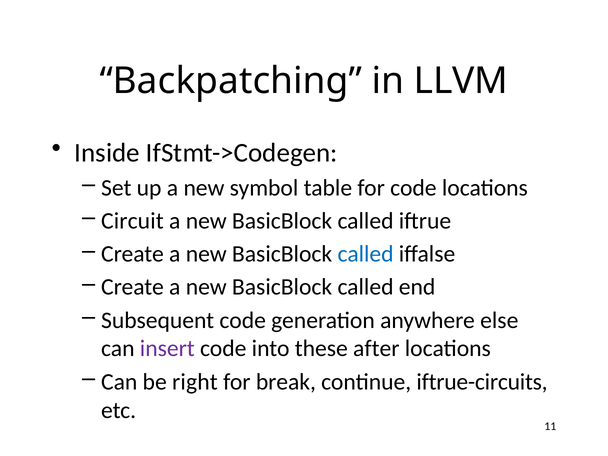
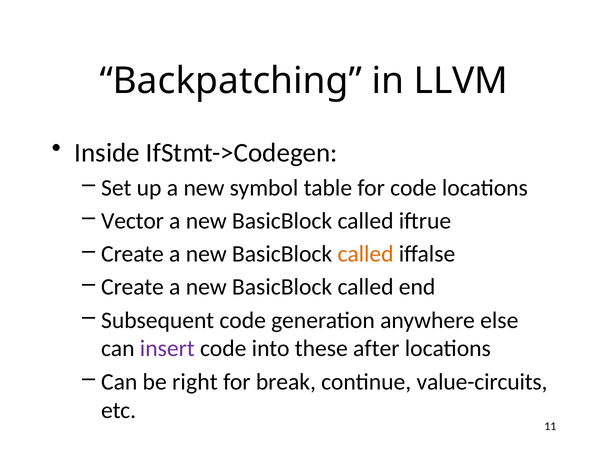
Circuit: Circuit -> Vector (133, 221)
called colour: blue -> orange (366, 254)
iftrue-circuits: iftrue-circuits -> value-circuits (482, 382)
